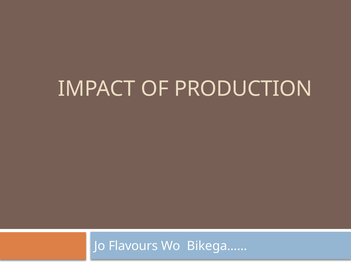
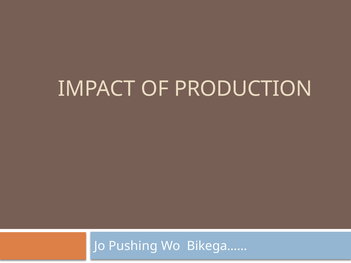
Flavours: Flavours -> Pushing (133, 246)
